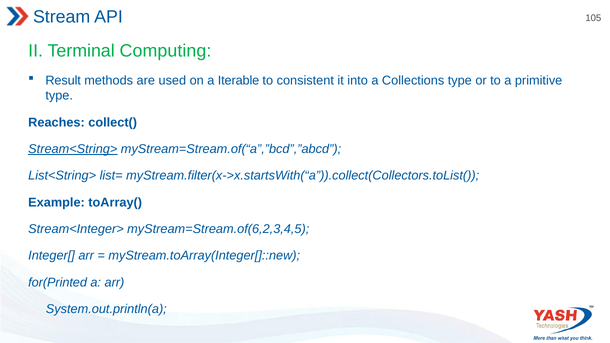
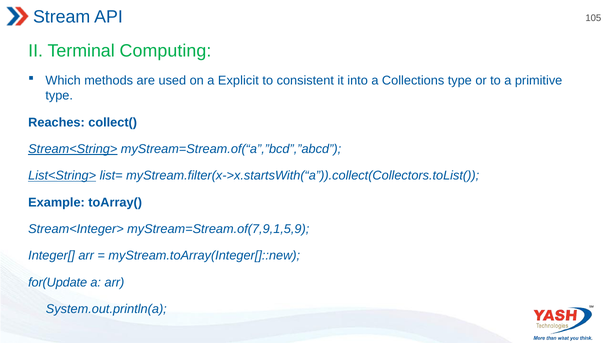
Result: Result -> Which (63, 80)
Iterable: Iterable -> Explicit (238, 80)
List<String> underline: none -> present (62, 176)
myStream=Stream.of(6,2,3,4,5: myStream=Stream.of(6,2,3,4,5 -> myStream=Stream.of(7,9,1,5,9 (218, 229)
for(Printed: for(Printed -> for(Update (58, 283)
